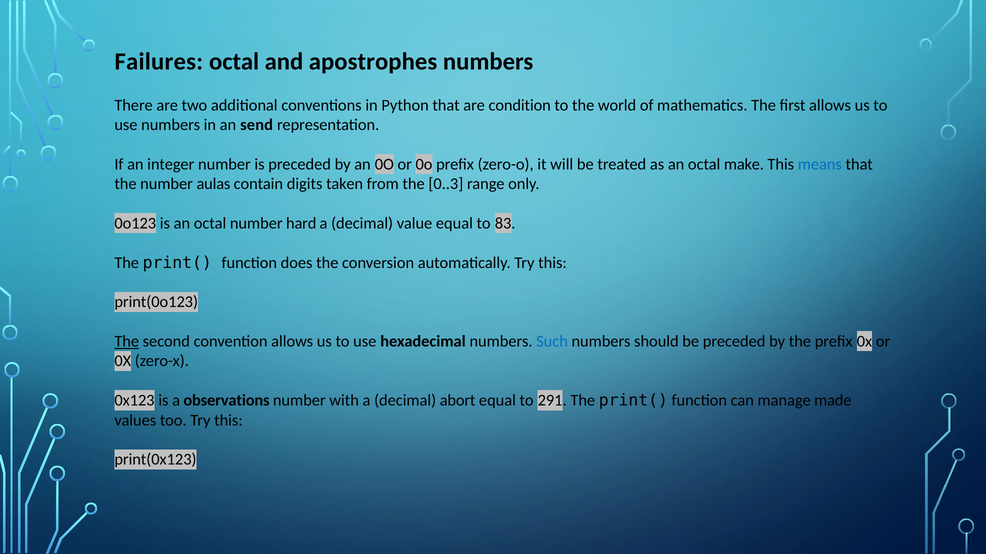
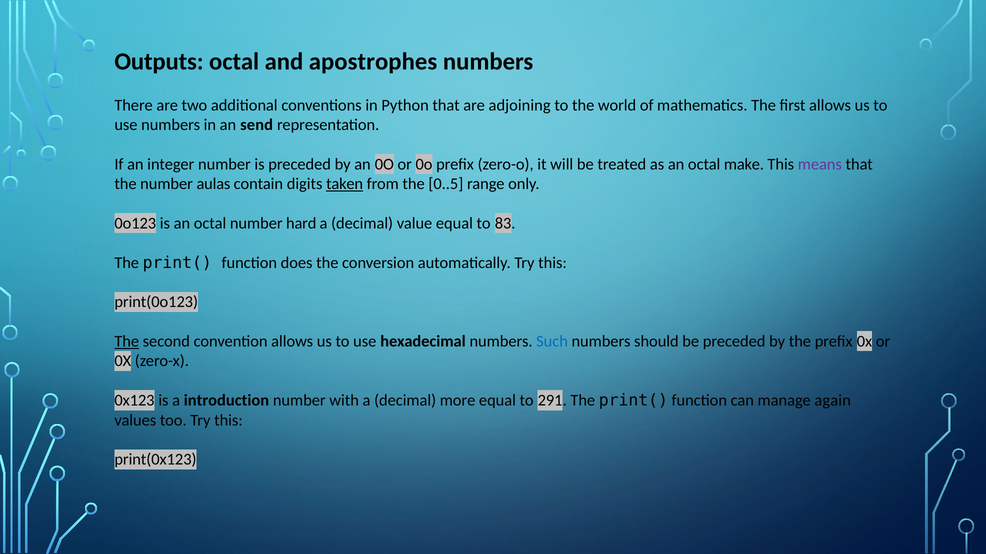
Failures: Failures -> Outputs (159, 61)
condition: condition -> adjoining (520, 105)
means colour: blue -> purple (820, 164)
taken underline: none -> present (345, 184)
0..3: 0..3 -> 0..5 (446, 184)
observations: observations -> introduction (226, 401)
abort: abort -> more (458, 401)
made: made -> again (833, 401)
